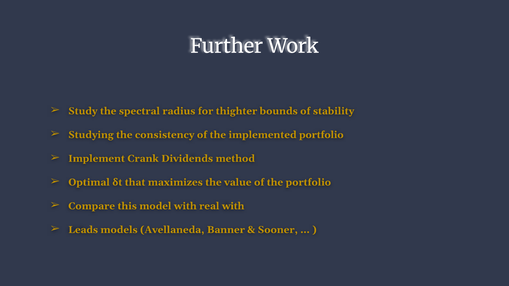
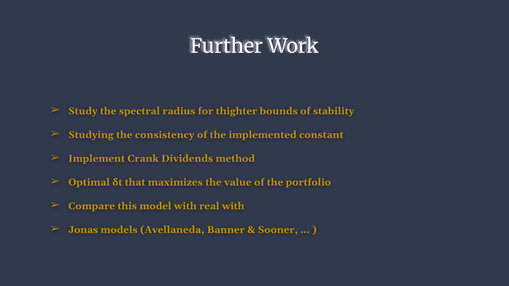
implemented portfolio: portfolio -> constant (321, 135)
Leads: Leads -> Jonas (83, 230)
